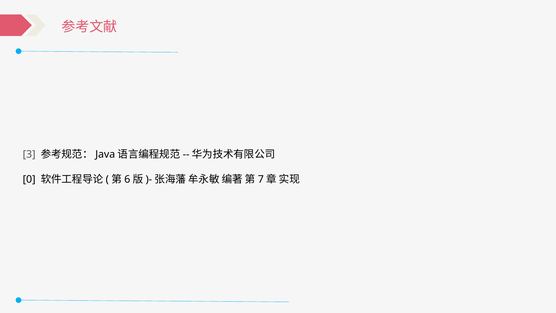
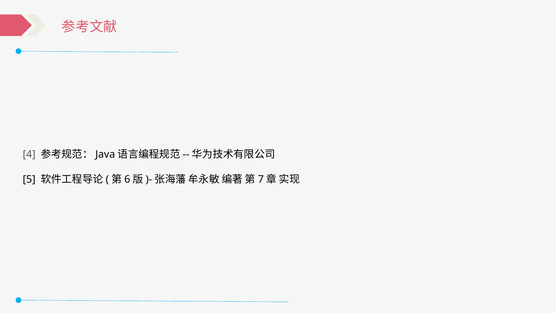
3: 3 -> 4 (29, 154)
0: 0 -> 5 (29, 179)
